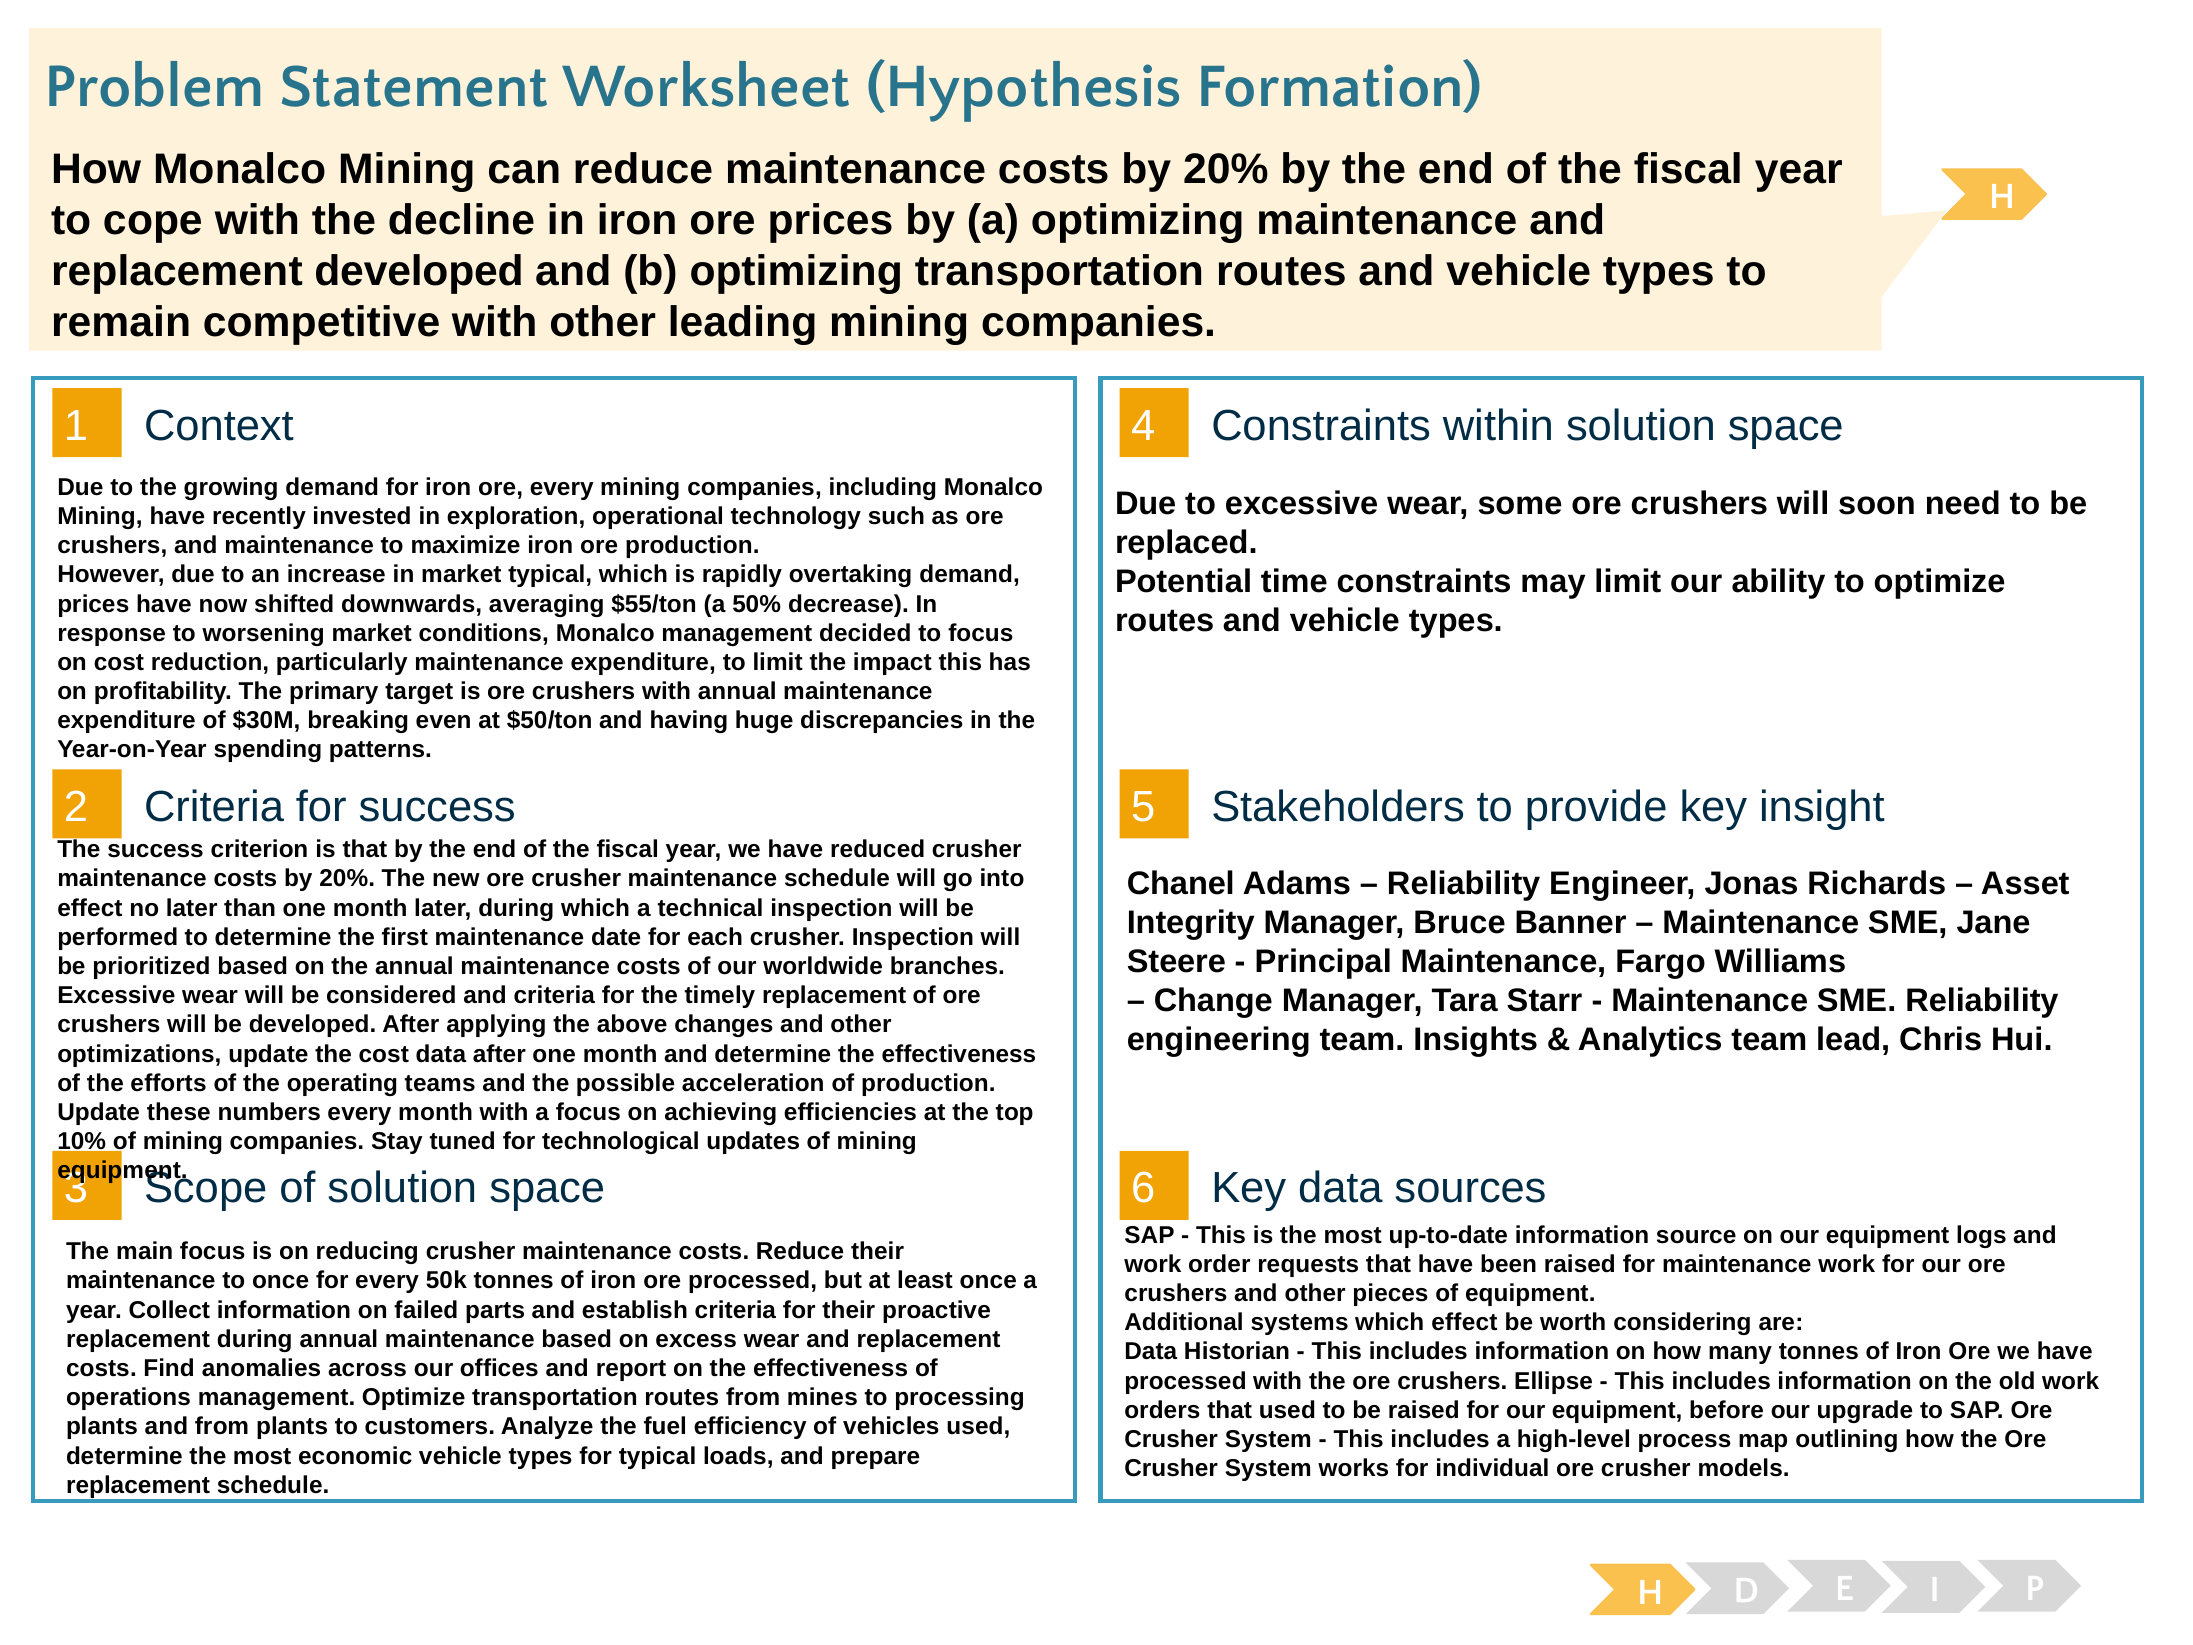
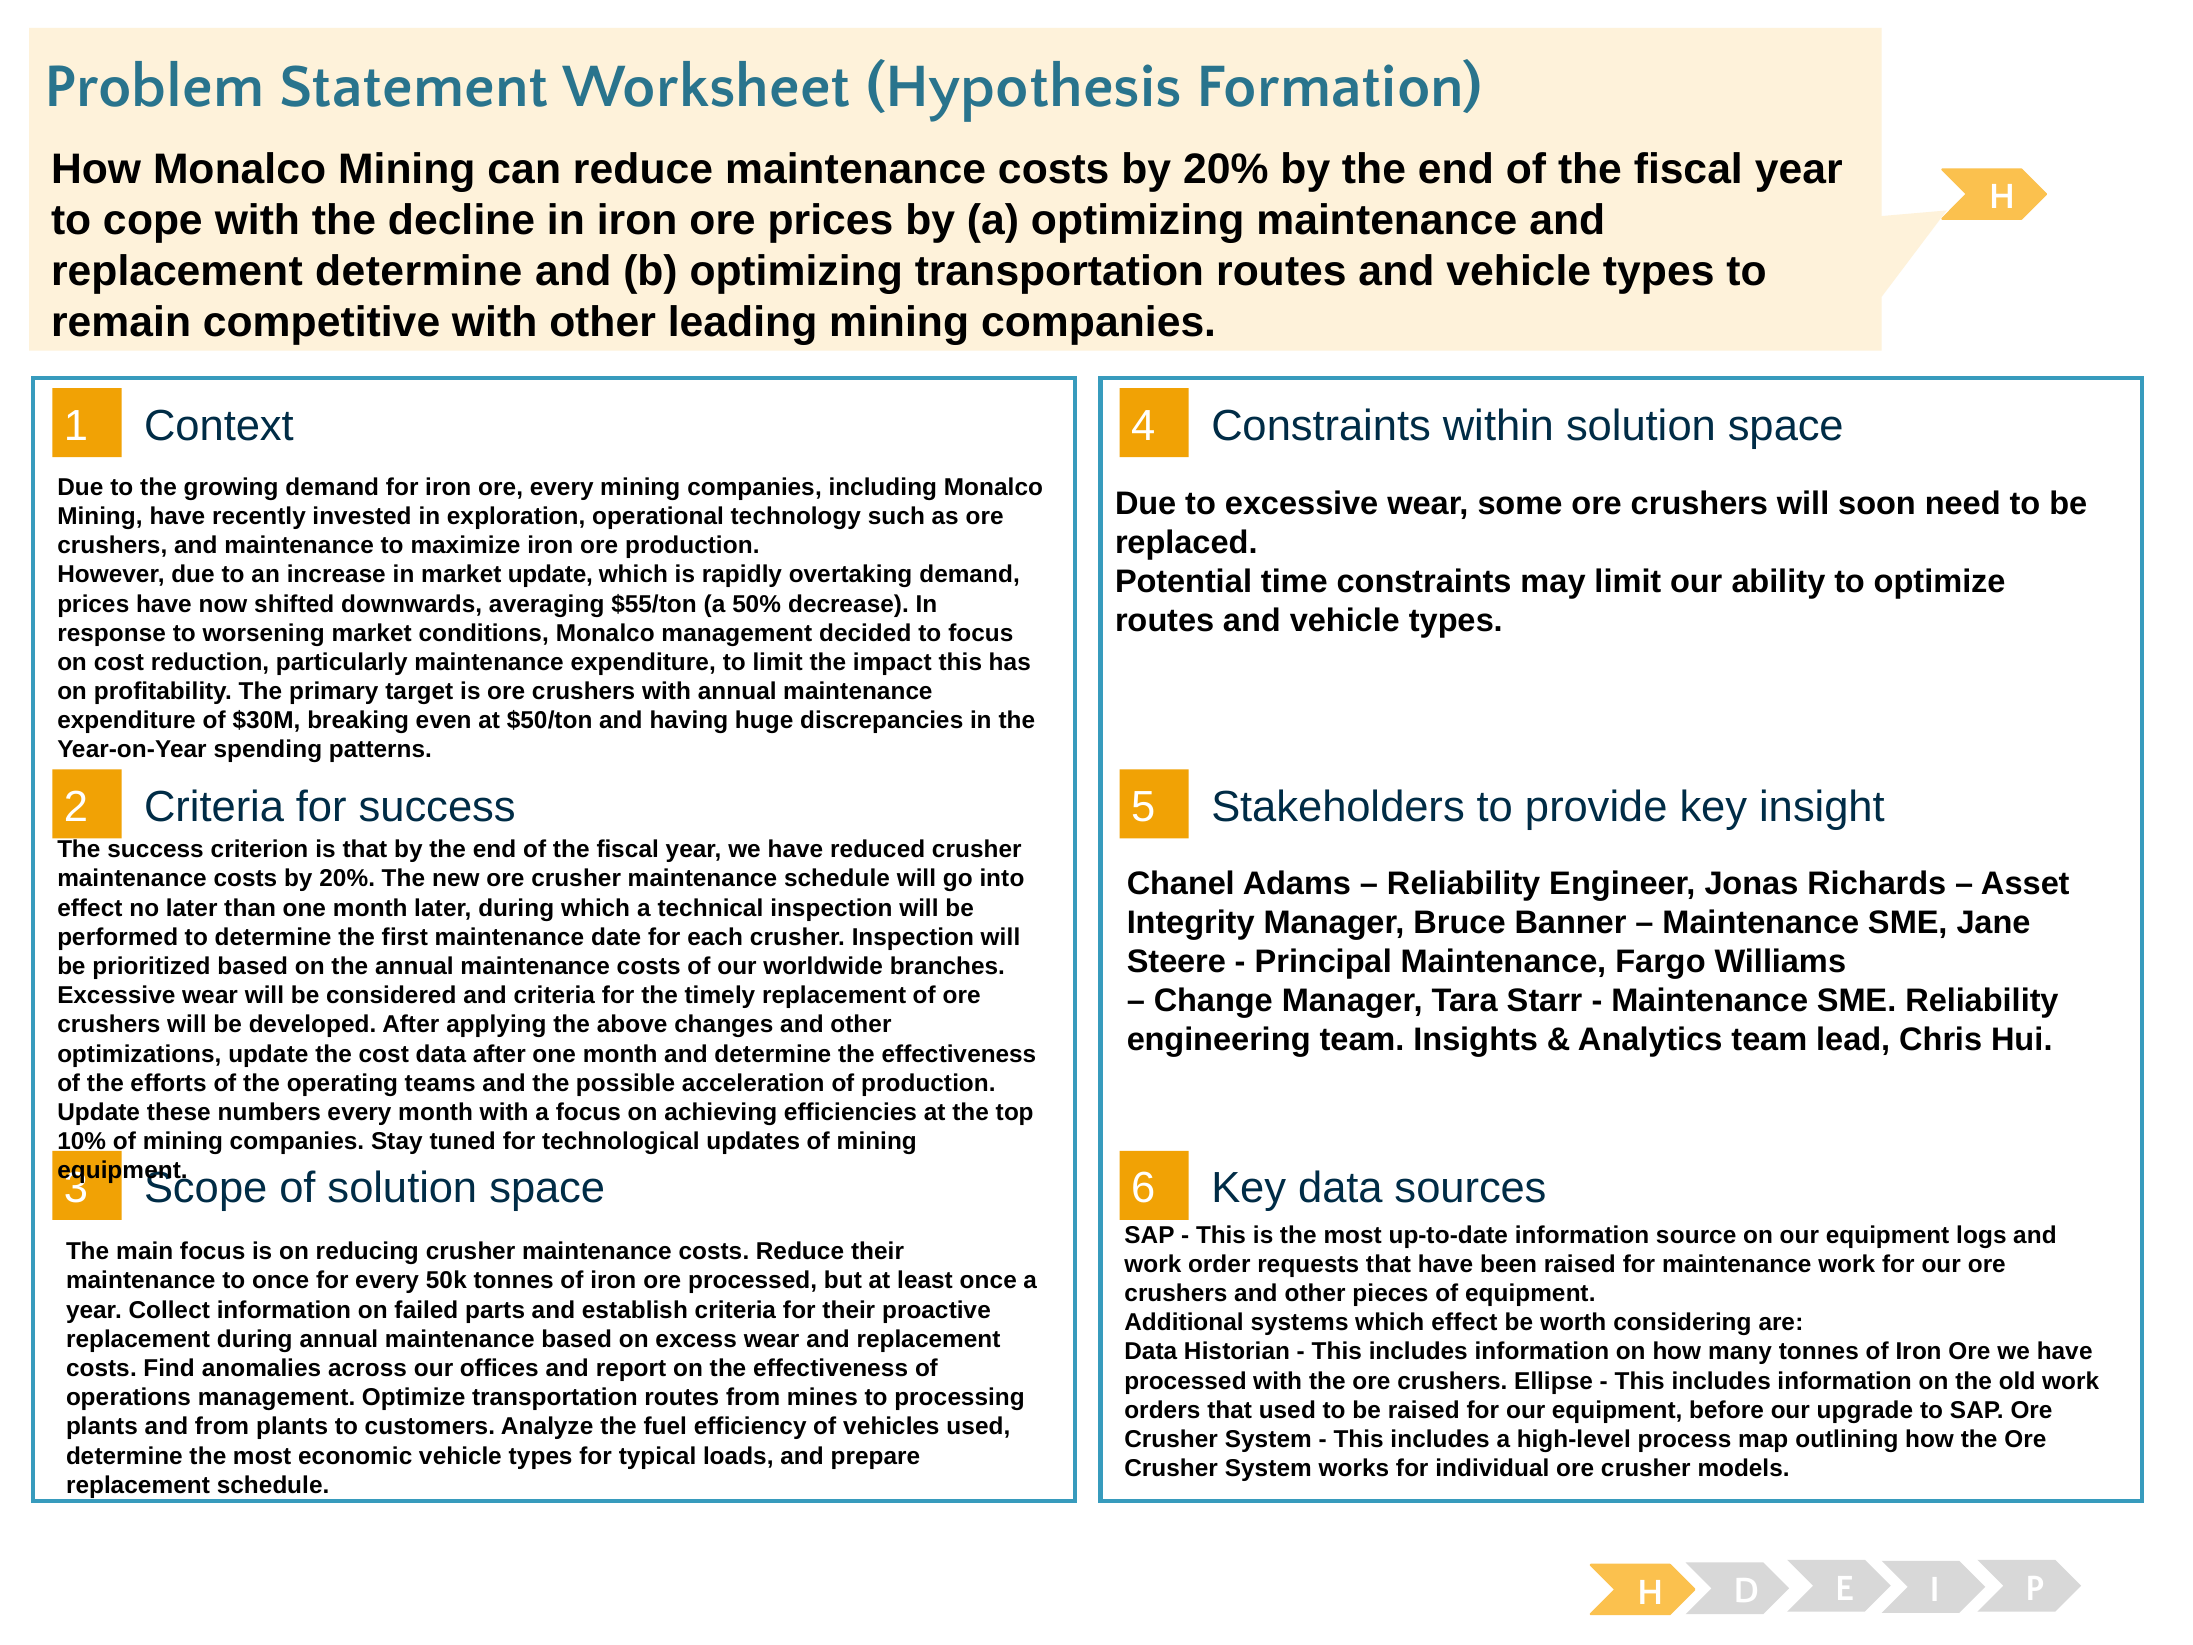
replacement developed: developed -> determine (419, 272)
market typical: typical -> update (550, 575)
